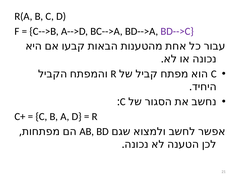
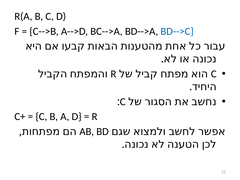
BD-->C colour: purple -> blue (177, 31)
